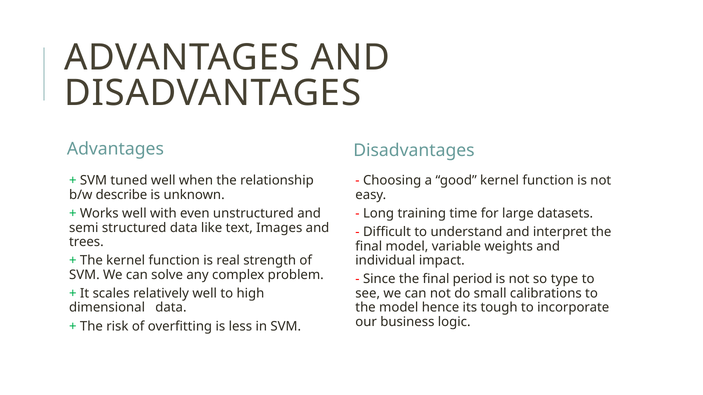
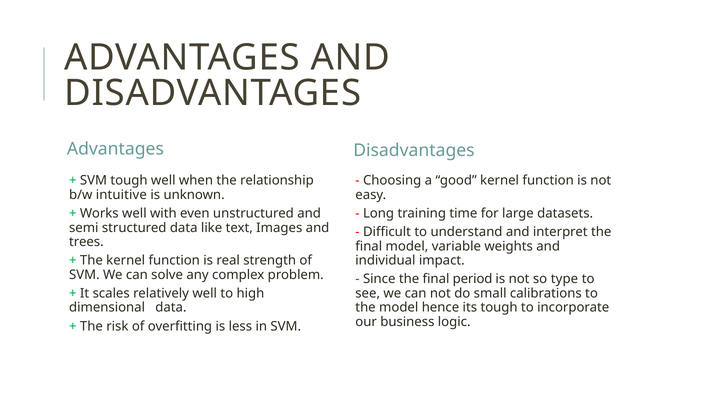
SVM tuned: tuned -> tough (129, 181)
describe: describe -> intuitive (121, 195)
